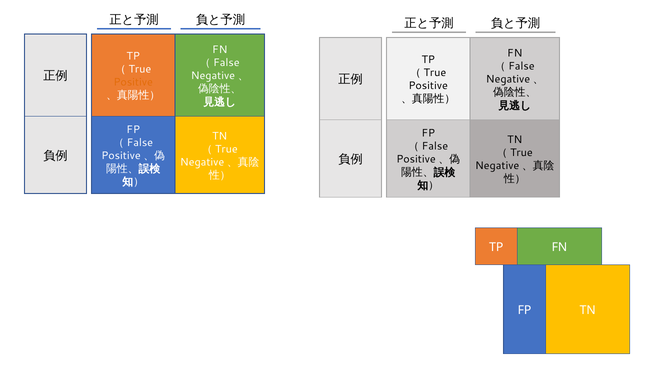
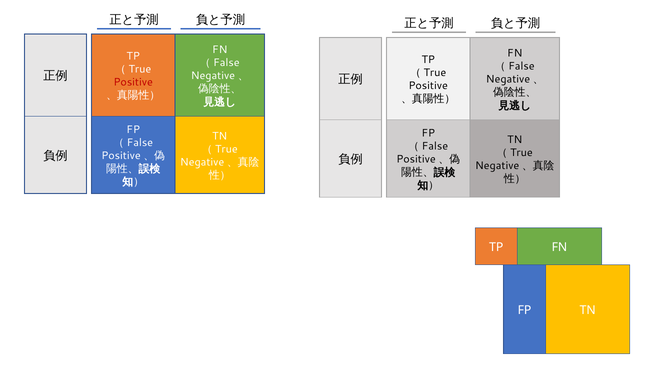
Positive colour: orange -> red (133, 82)
